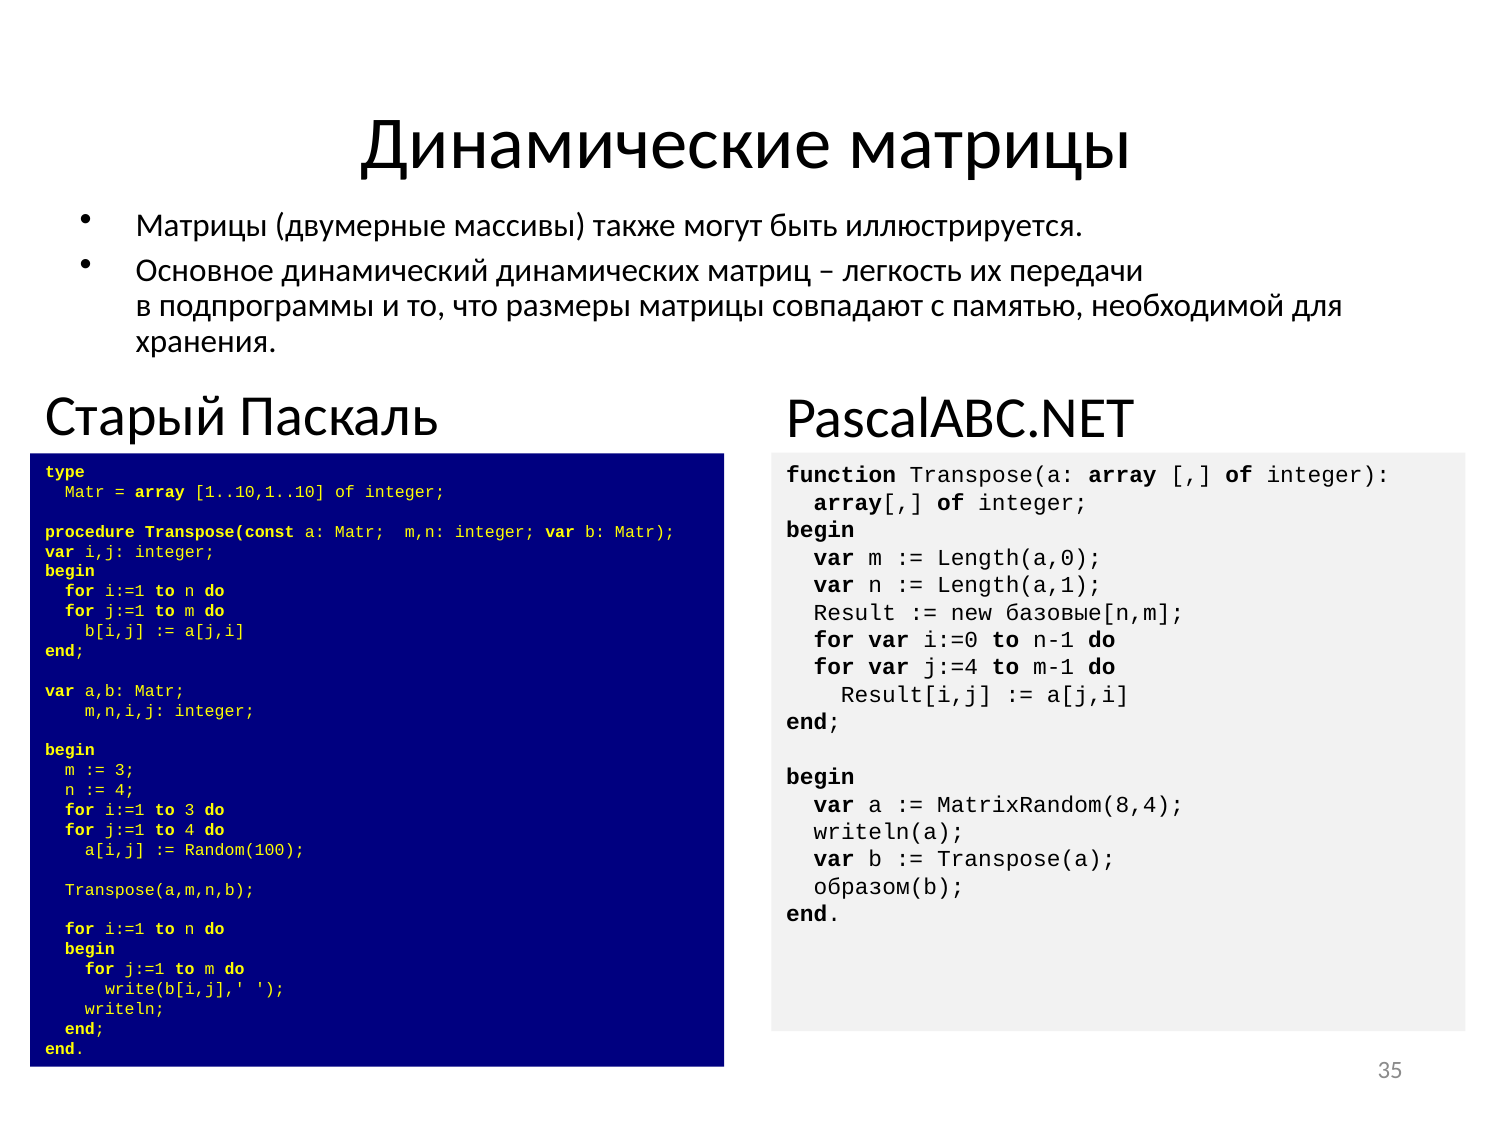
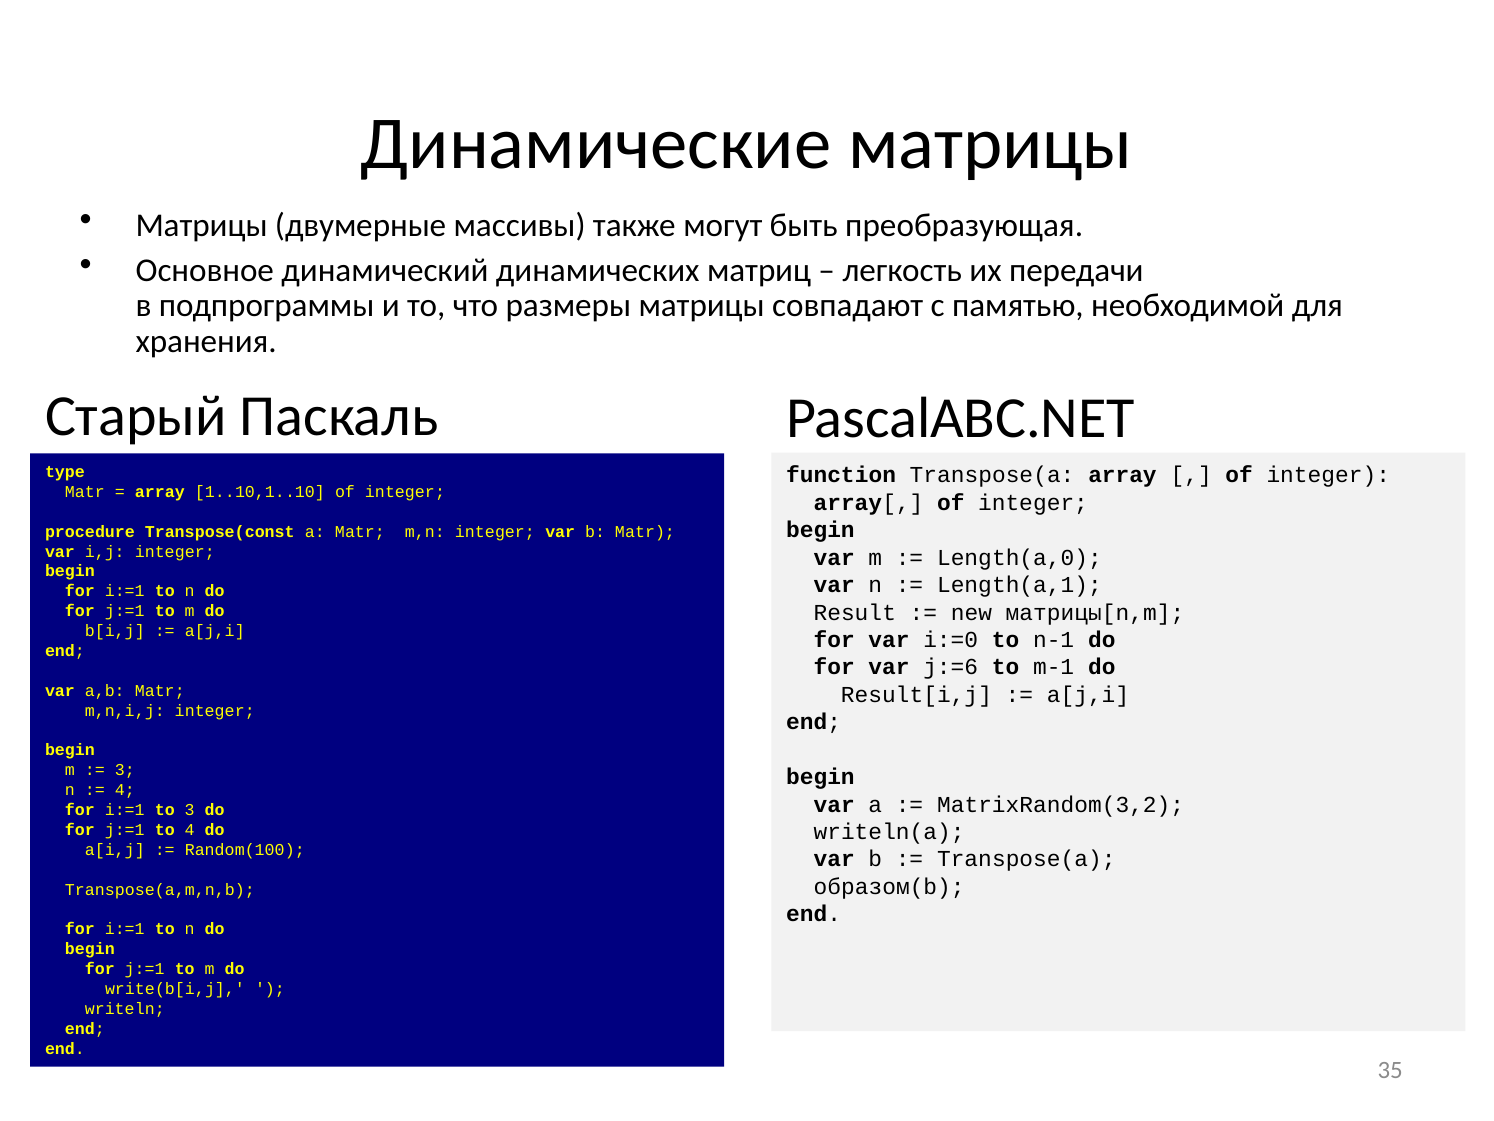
иллюстрируется: иллюстрируется -> преобразующая (964, 225)
базовые[n,m: базовые[n,m -> матрицы[n,m (1095, 612)
j:=4: j:=4 -> j:=6 (951, 667)
MatrixRandom(8,4: MatrixRandom(8,4 -> MatrixRandom(3,2 (1061, 804)
